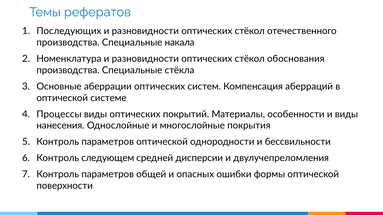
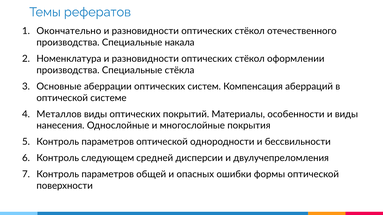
Последующих: Последующих -> Окончательно (69, 31)
обоснования: обоснования -> оформлении (296, 59)
Процессы: Процессы -> Металлов (59, 114)
